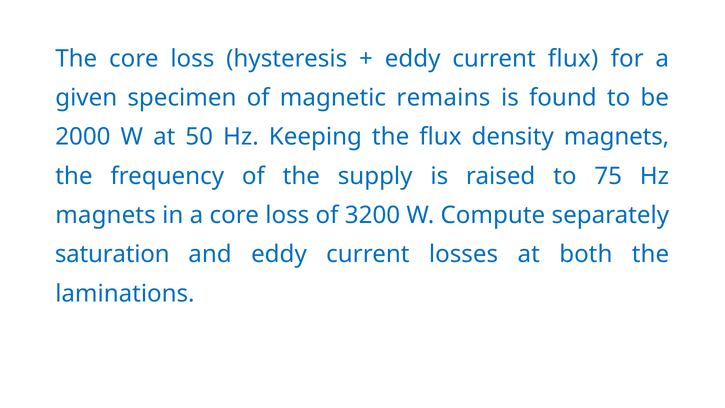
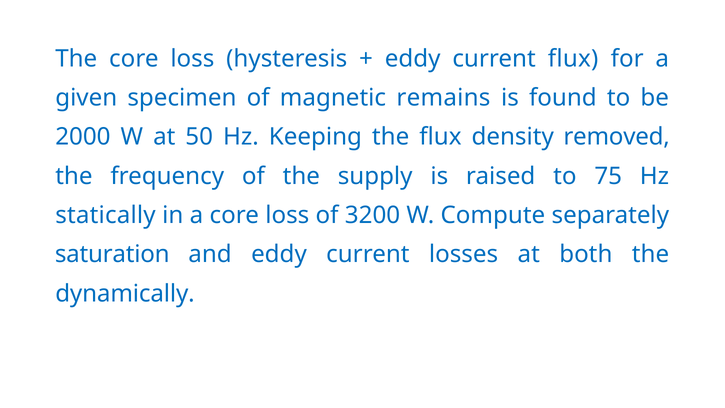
density magnets: magnets -> removed (617, 137)
magnets: magnets -> statically (105, 215)
laminations: laminations -> dynamically (125, 293)
